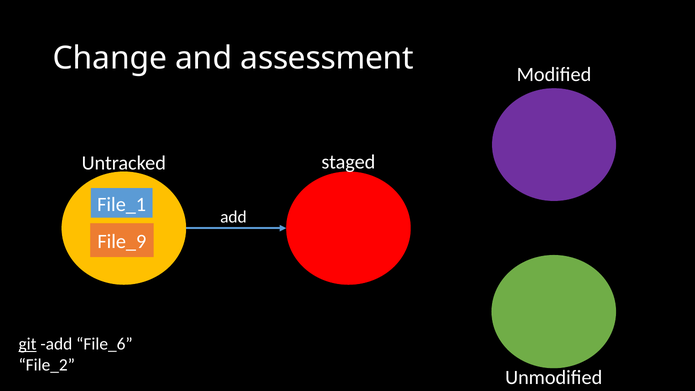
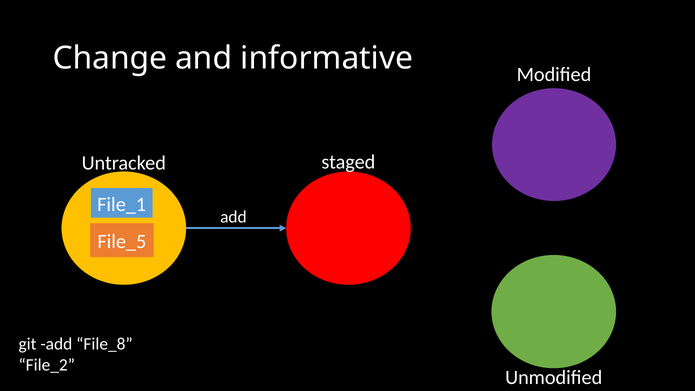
assessment: assessment -> informative (327, 58)
File_9: File_9 -> File_5 (122, 242)
git underline: present -> none (27, 344)
File_6: File_6 -> File_8 (104, 344)
